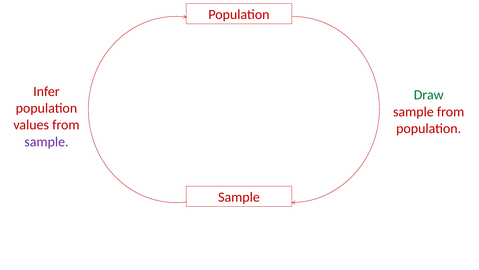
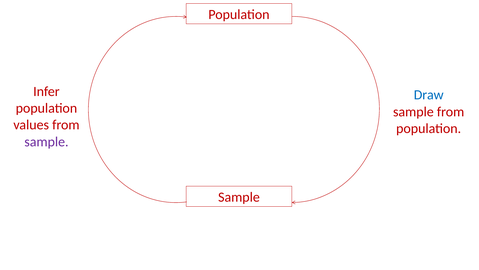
Draw colour: green -> blue (429, 95)
